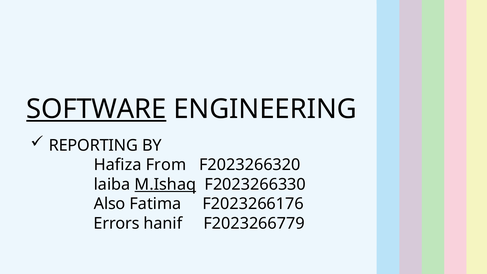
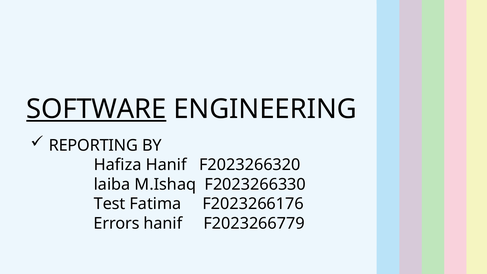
Hafiza From: From -> Hanif (166, 165)
M.Ishaq underline: present -> none (165, 184)
Also: Also -> Test (110, 204)
